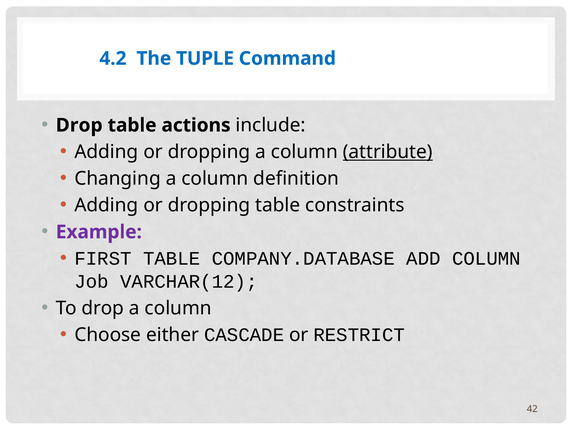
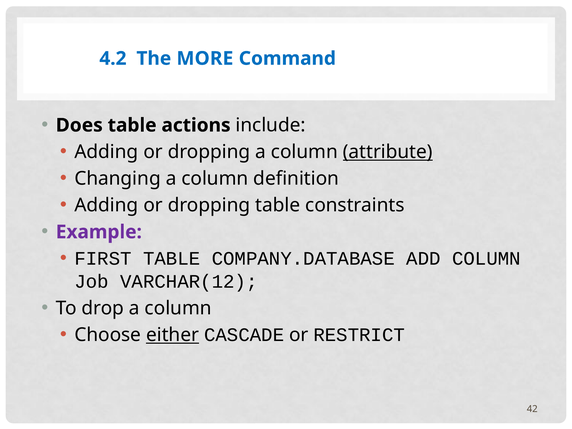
TUPLE: TUPLE -> MORE (205, 58)
Drop: Drop -> Does (79, 125)
either underline: none -> present (173, 335)
